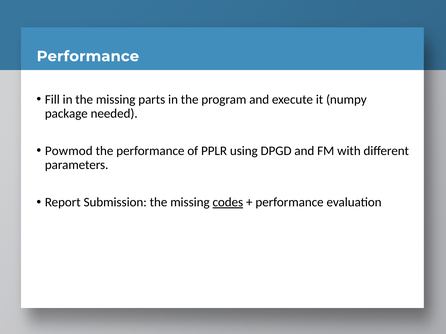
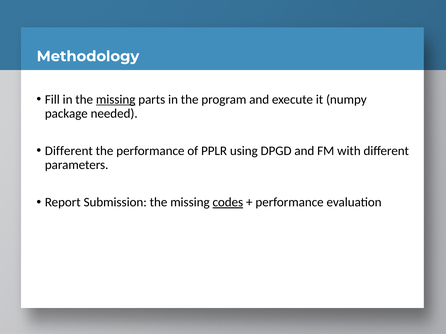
Performance: Performance -> Methodology (88, 56)
missing underline: none -> present (116, 100)
Powmod: Powmod -> Different (69, 151)
